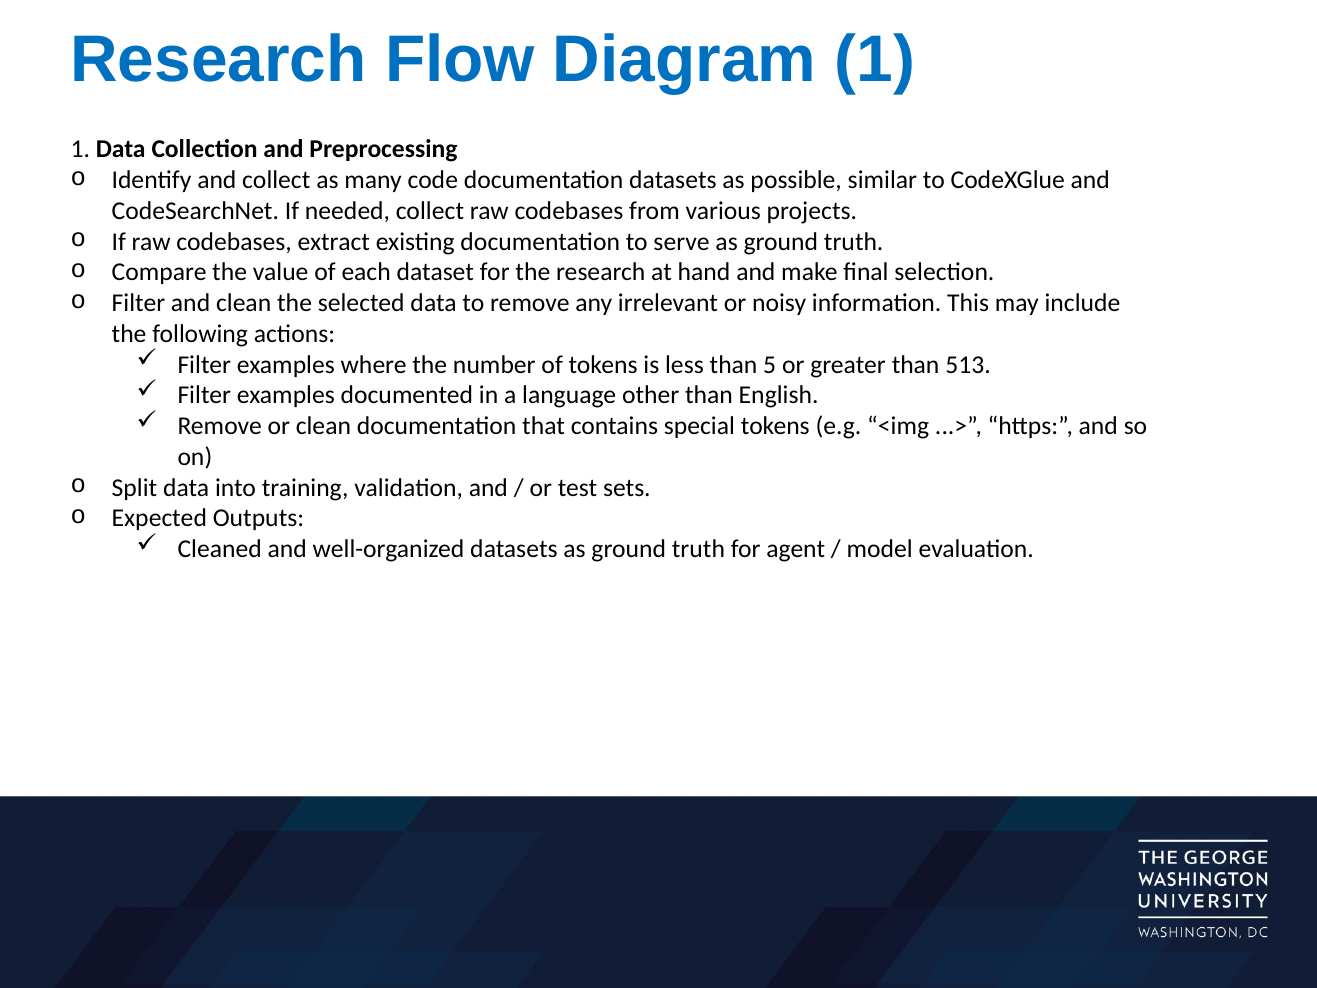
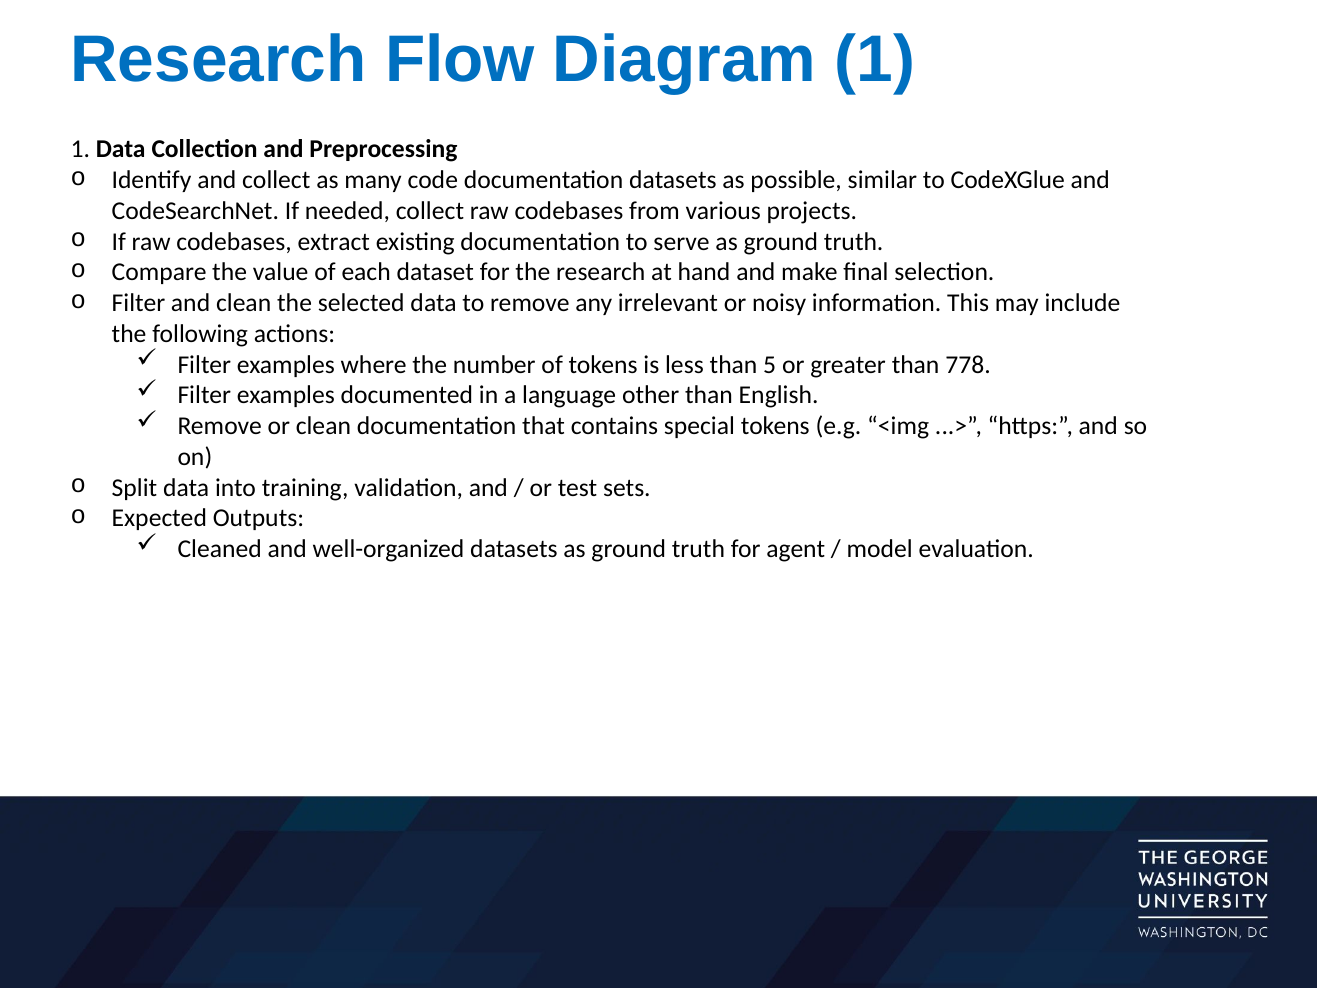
513: 513 -> 778 (968, 365)
